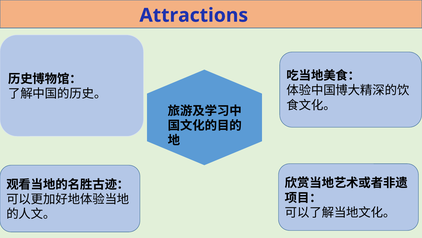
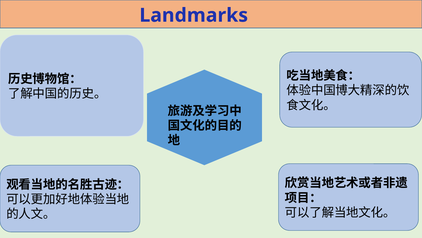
Attractions: Attractions -> Landmarks (194, 15)
